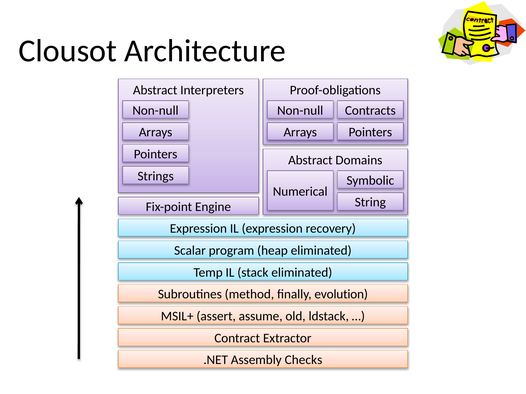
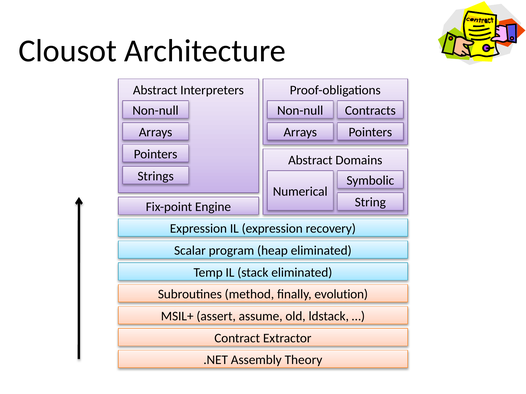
Checks: Checks -> Theory (304, 360)
